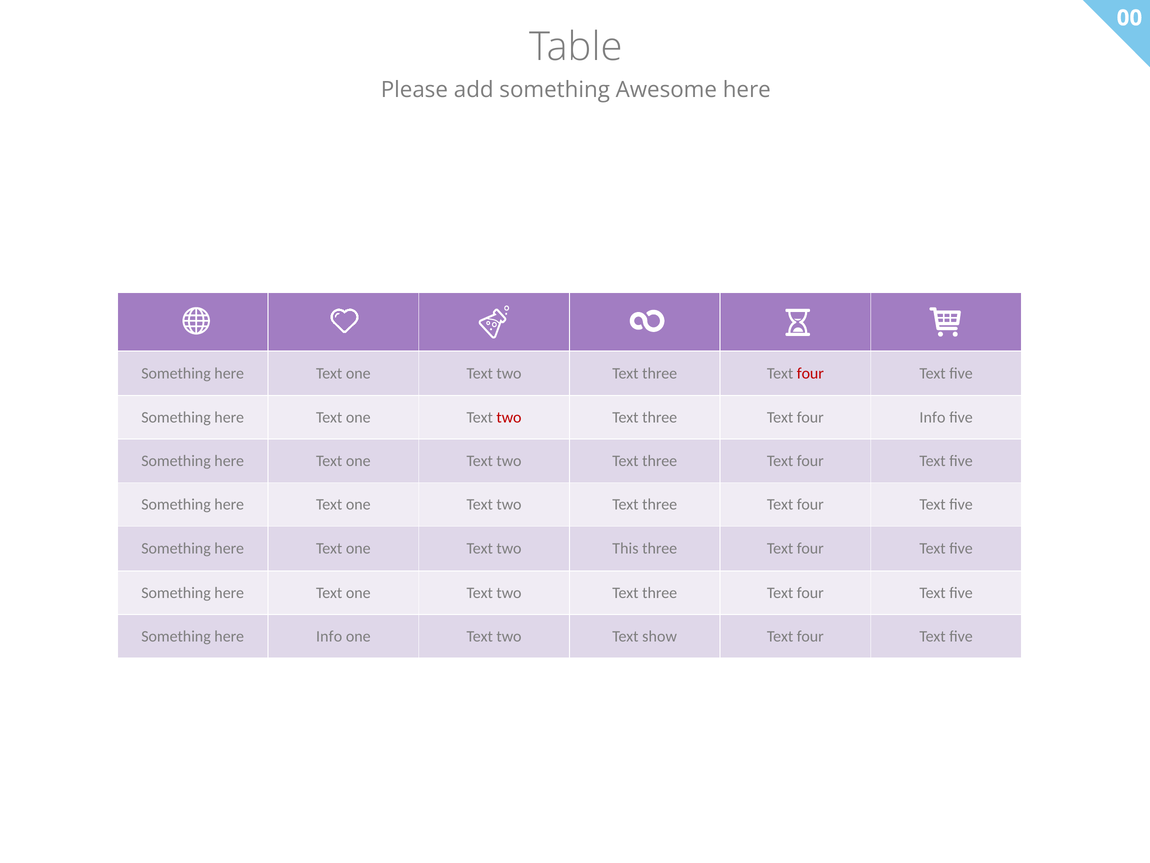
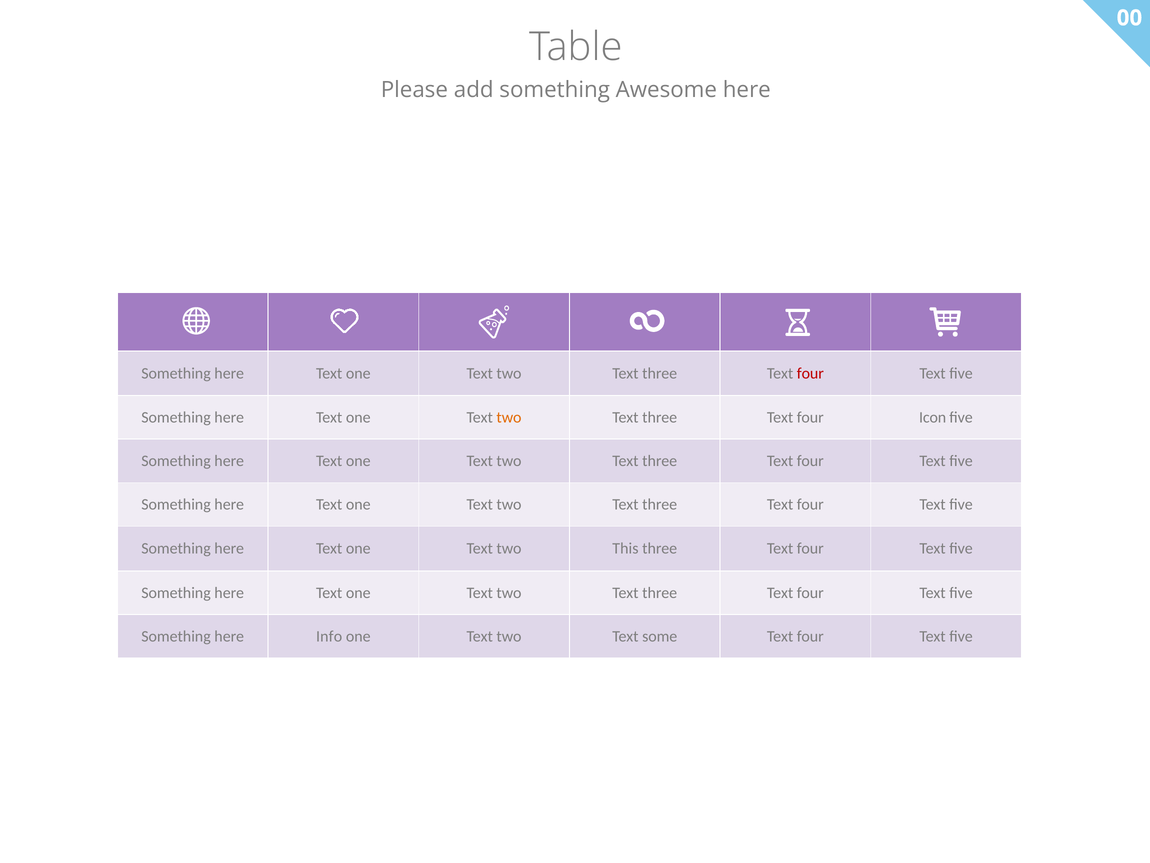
two colour: red -> orange (509, 417)
four Info: Info -> Icon (933, 417)
show: show -> some (660, 636)
